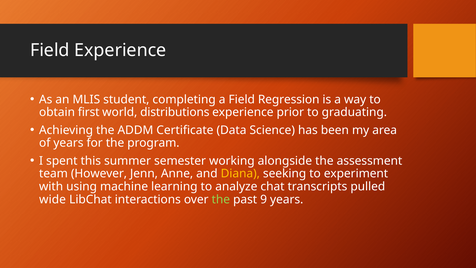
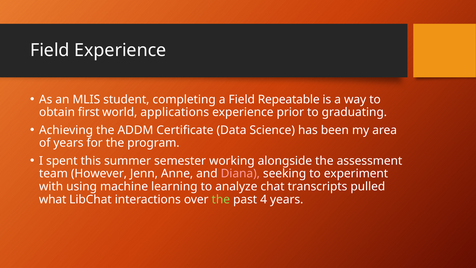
Regression: Regression -> Repeatable (289, 99)
distributions: distributions -> applications (175, 112)
Diana colour: yellow -> pink (240, 174)
wide: wide -> what (53, 199)
9: 9 -> 4 (264, 199)
